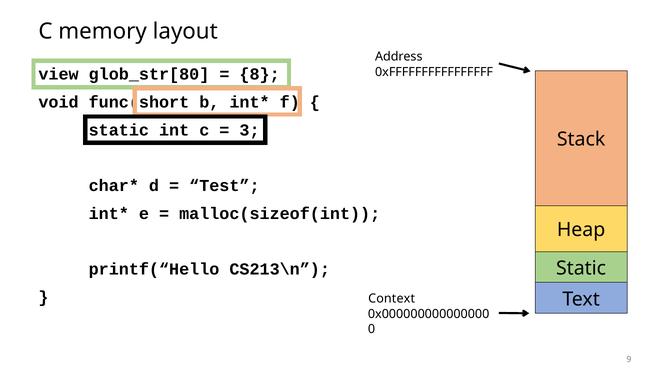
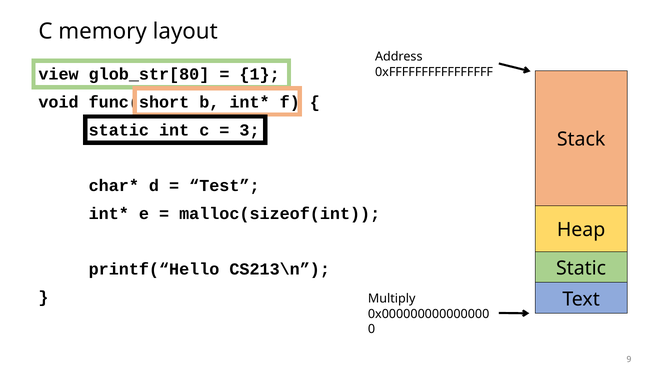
8: 8 -> 1 (260, 74)
Context: Context -> Multiply (392, 299)
